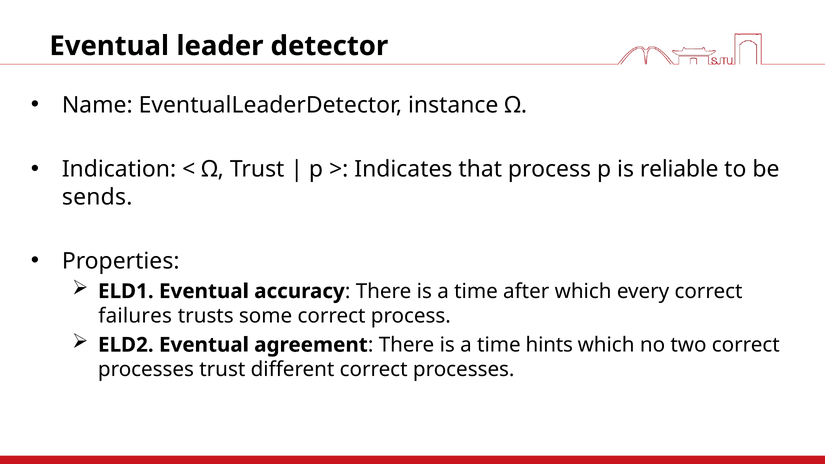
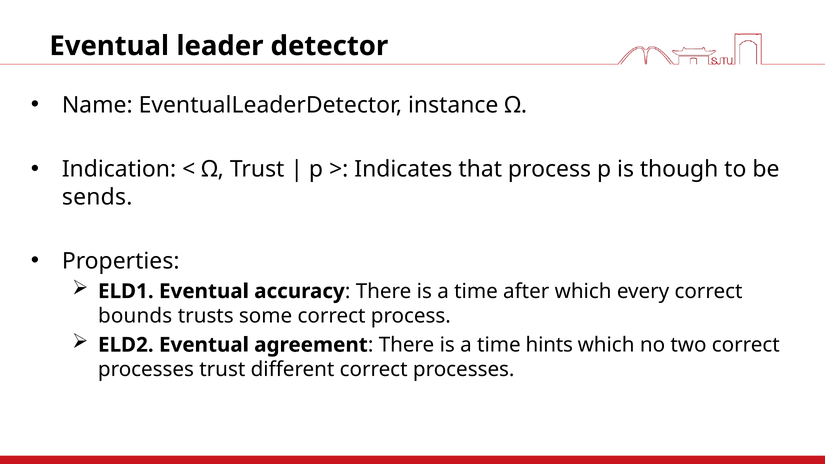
reliable: reliable -> though (679, 169)
failures: failures -> bounds (135, 316)
